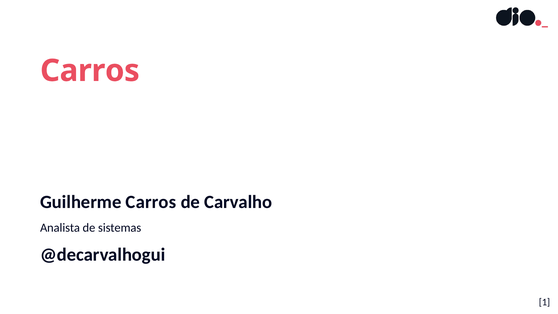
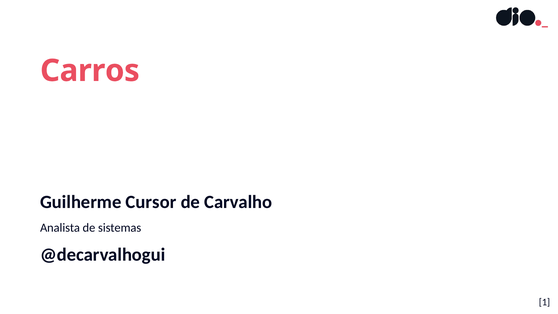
Guilherme Carros: Carros -> Cursor (151, 202)
